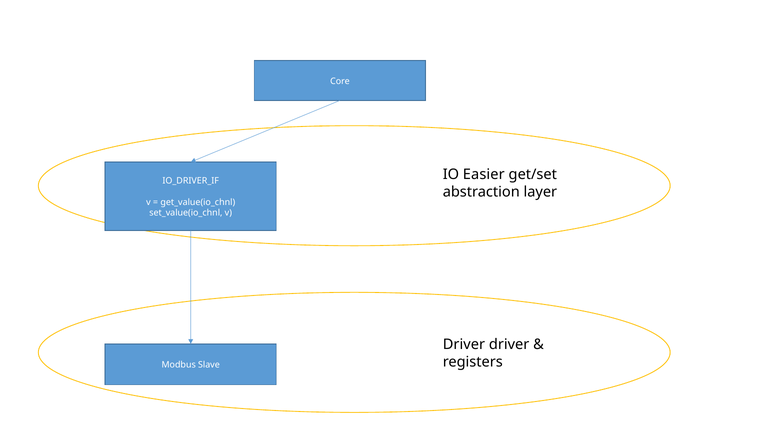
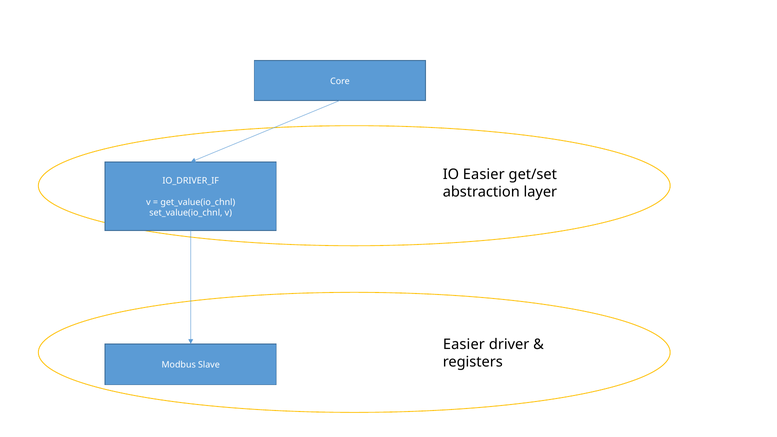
Driver: Driver -> Easier (464, 344)
